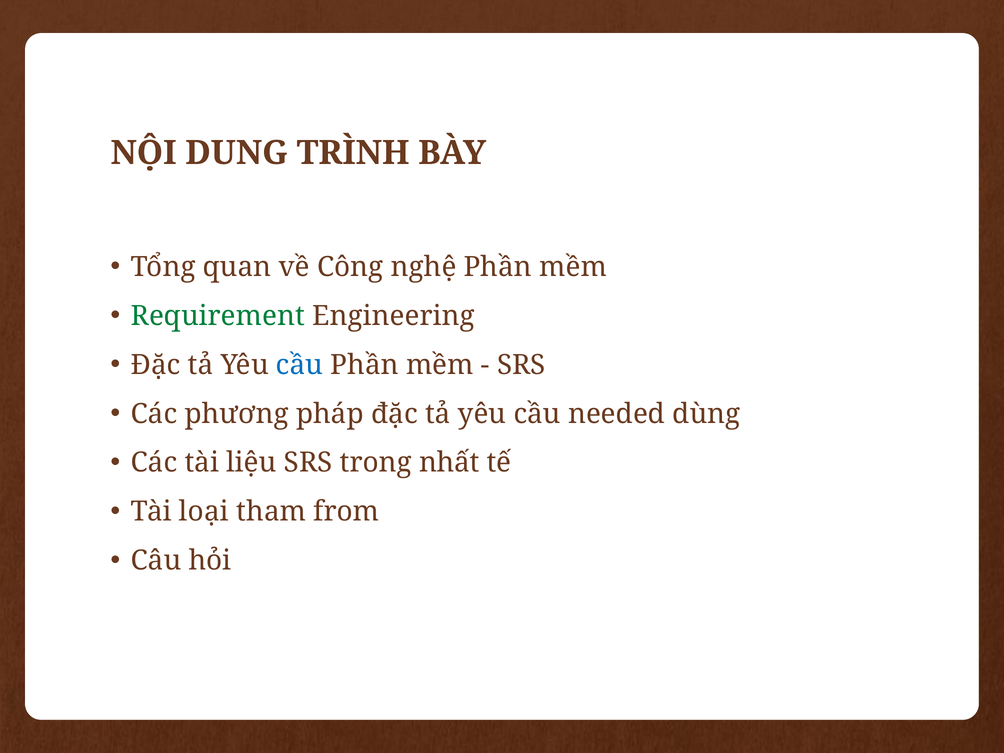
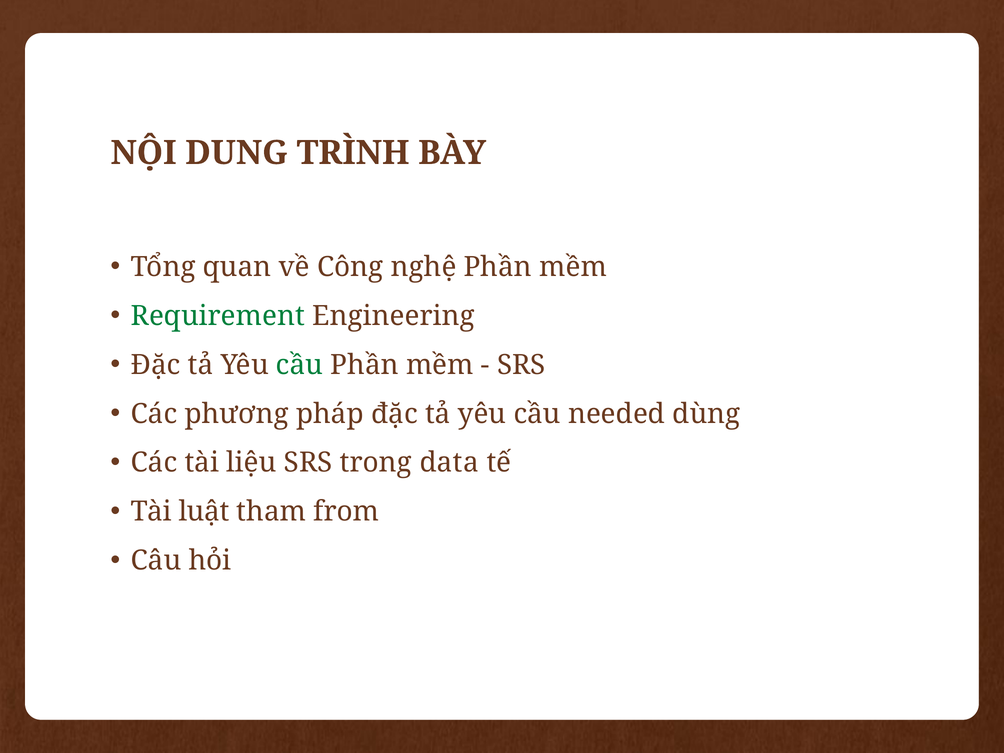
cầu colour: blue -> green (300, 365)
nhất: nhất -> data (449, 463)
loại: loại -> luật (204, 512)
